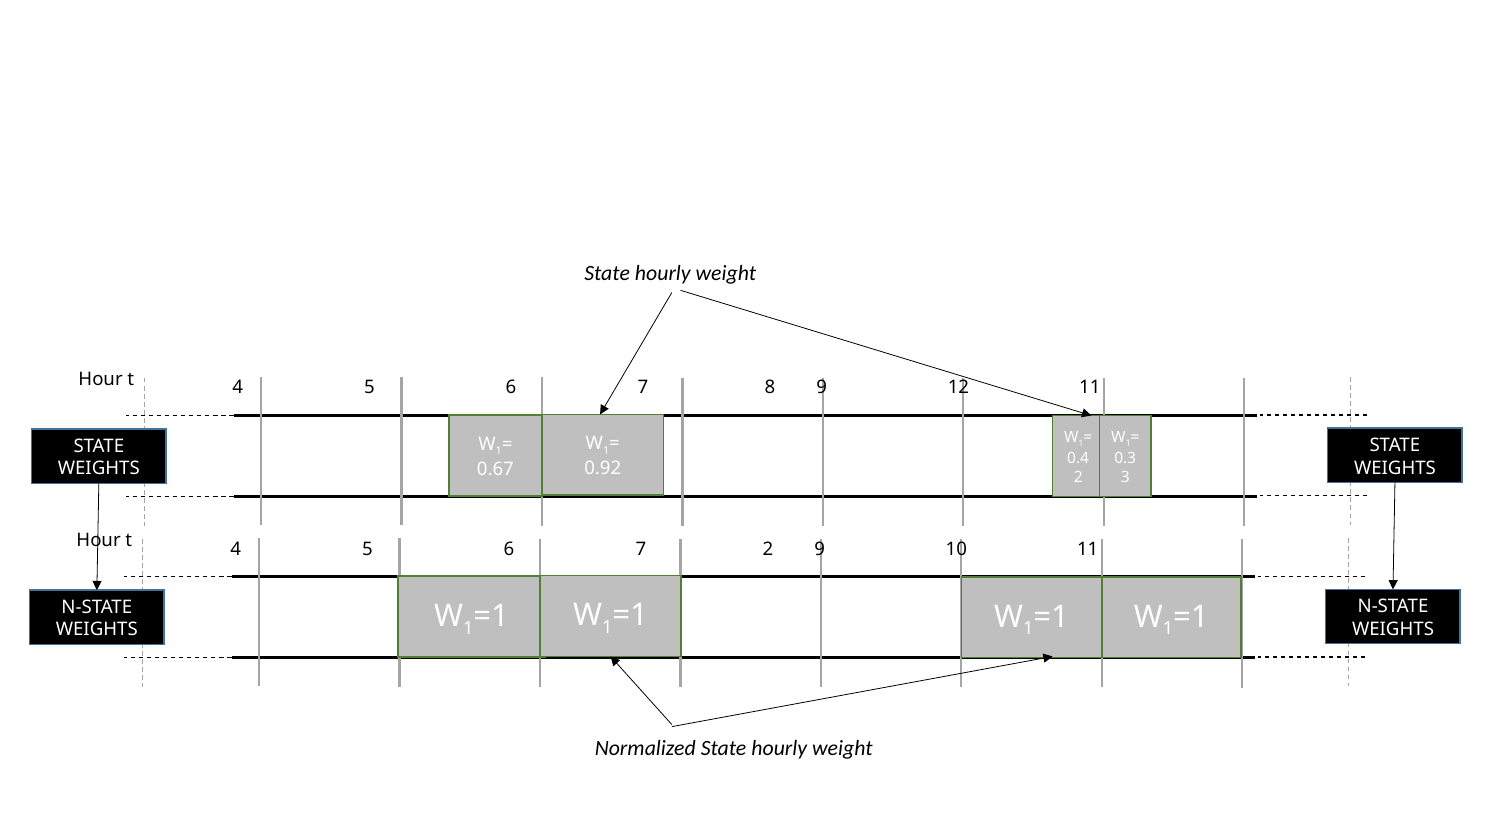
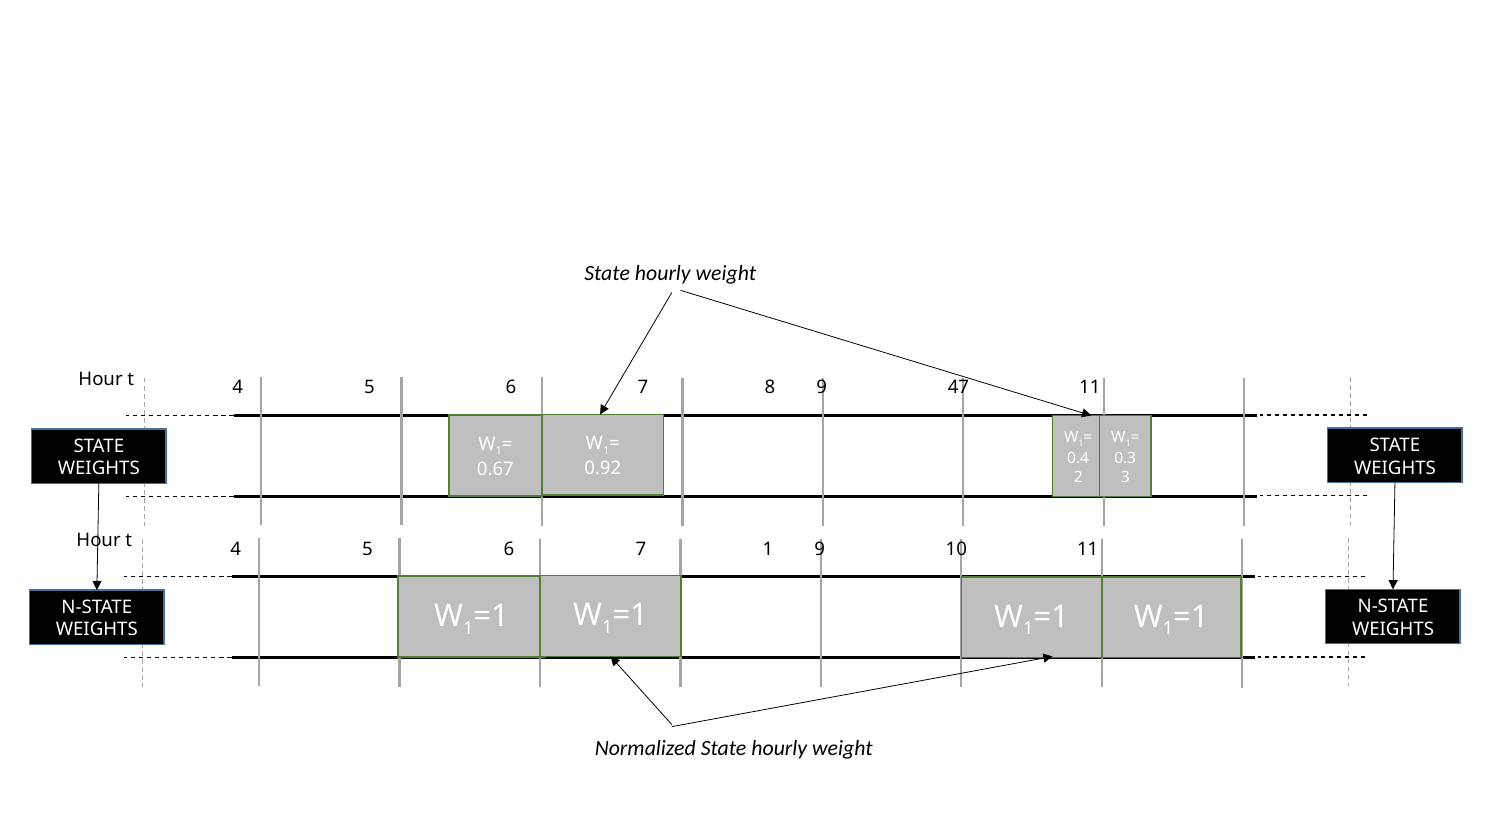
12: 12 -> 47 (958, 388)
7 2: 2 -> 1 (768, 549)
